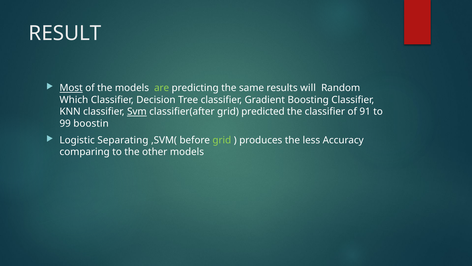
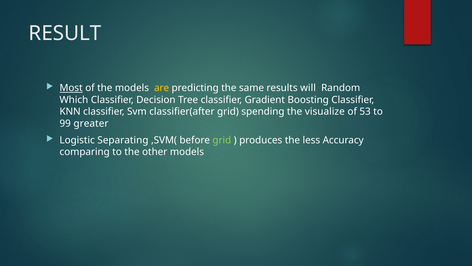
are colour: light green -> yellow (162, 88)
Svm underline: present -> none (137, 111)
predicted: predicted -> spending (263, 111)
the classifier: classifier -> visualize (325, 111)
91: 91 -> 53 (365, 111)
boostin: boostin -> greater (91, 123)
